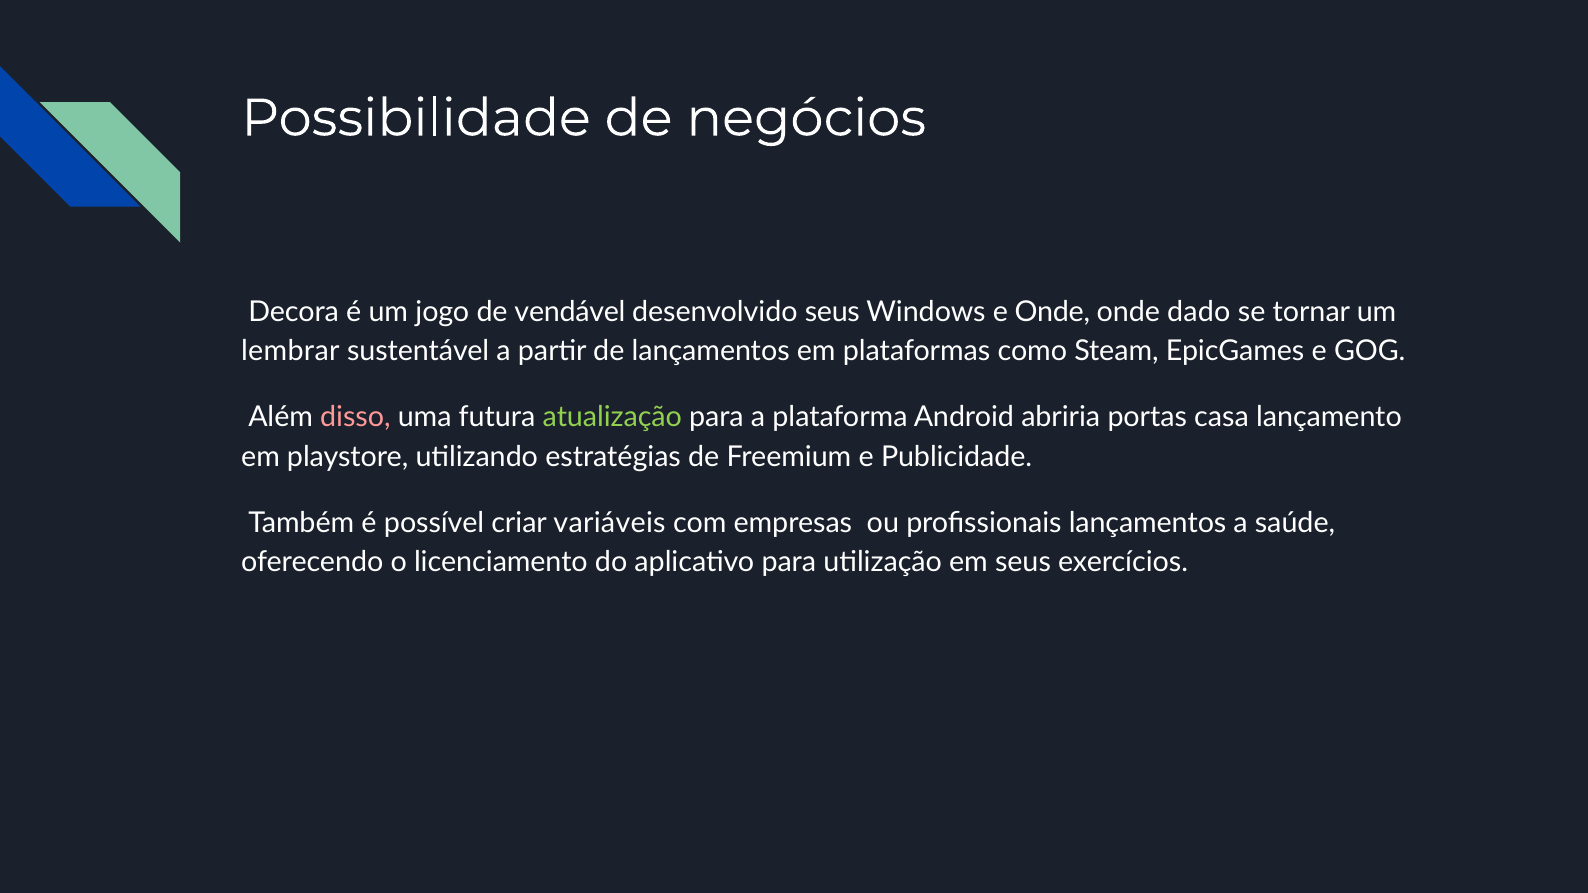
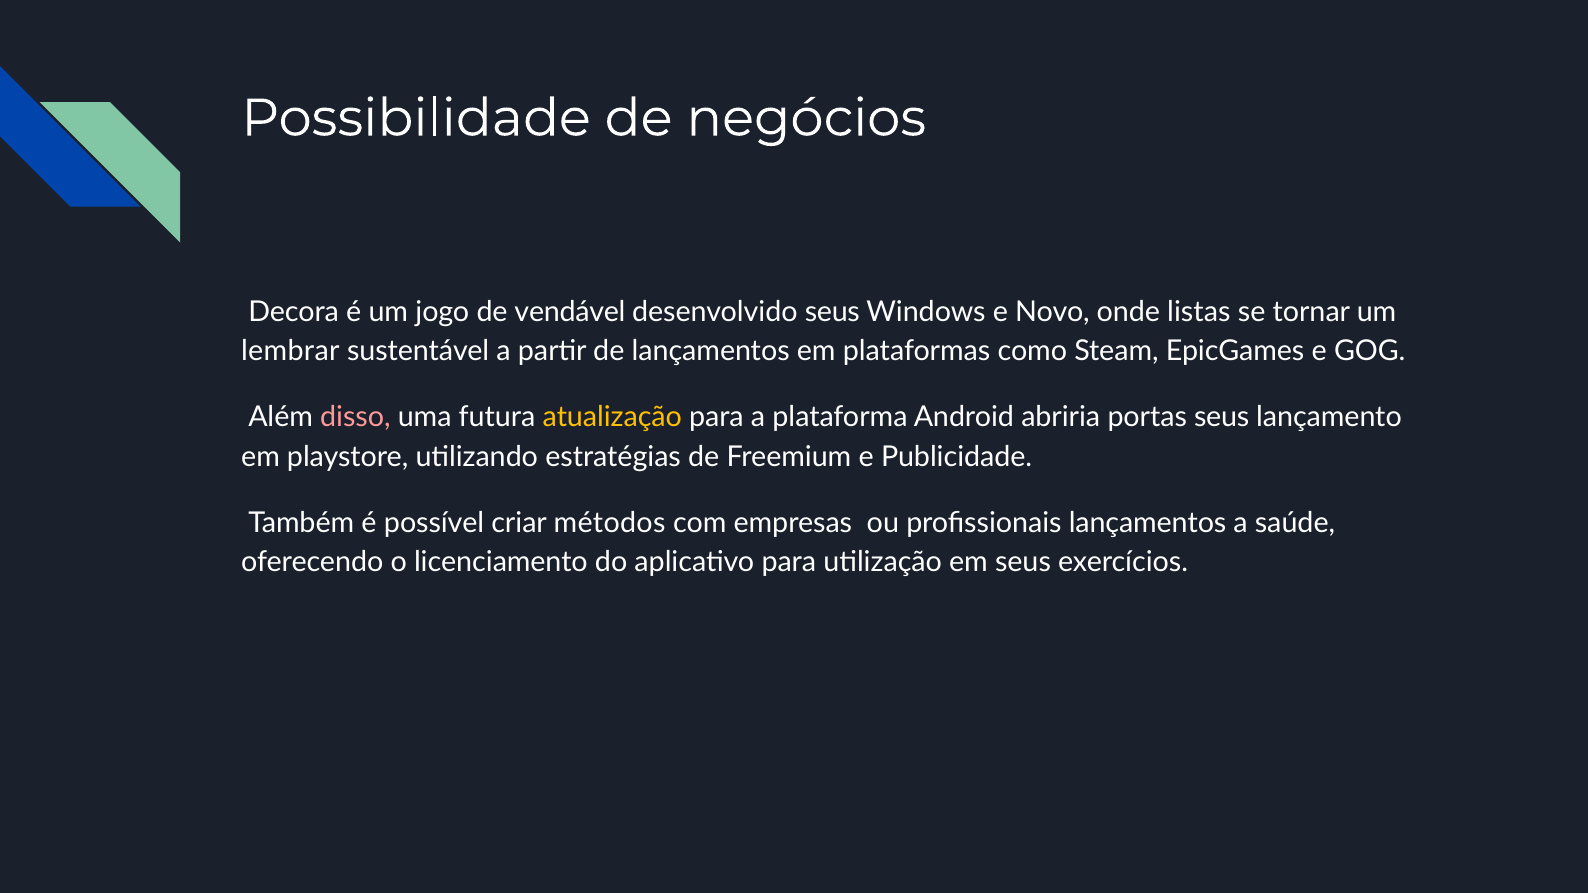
e Onde: Onde -> Novo (1052, 312)
dado: dado -> listas (1199, 312)
atualização colour: light green -> yellow (612, 418)
portas casa: casa -> seus (1222, 418)
variáveis: variáveis -> métodos (610, 523)
